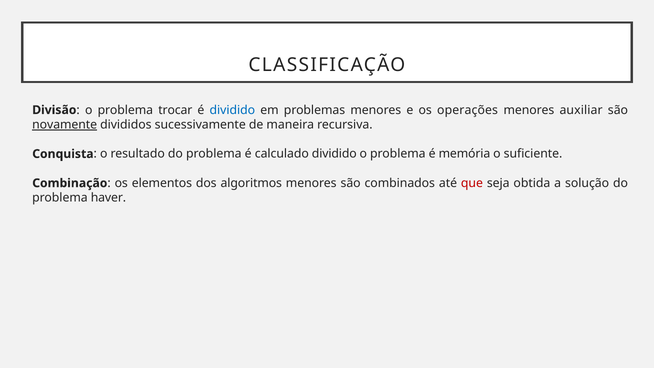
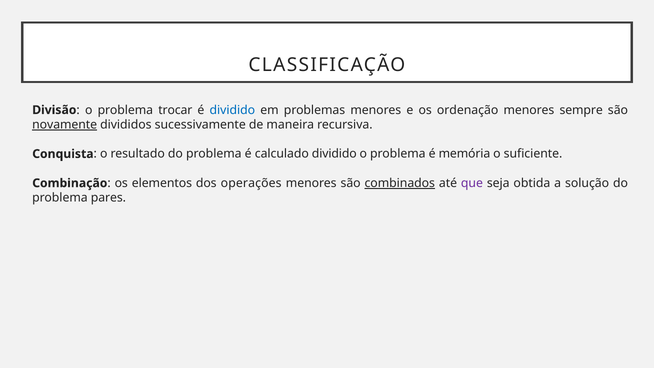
operações: operações -> ordenação (468, 110)
auxiliar: auxiliar -> sempre (581, 110)
algoritmos: algoritmos -> operações (251, 183)
combinados underline: none -> present (400, 183)
que colour: red -> purple (472, 183)
haver: haver -> pares (108, 198)
